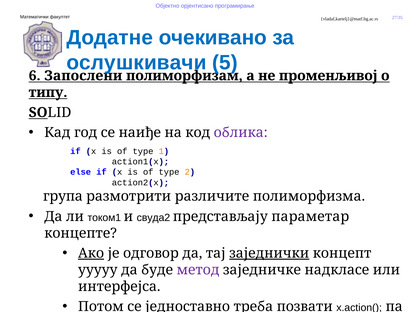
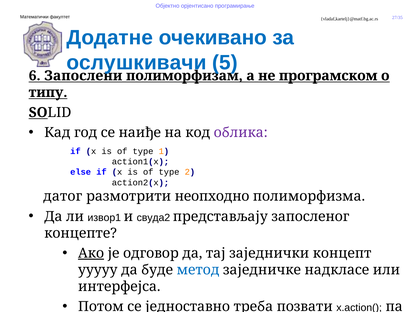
променљивој: променљивој -> програмском (328, 76)
група: група -> датог (63, 196)
различите: различите -> неопходно (212, 196)
током1: током1 -> извор1 (104, 218)
параметар: параметар -> запосленог (310, 216)
заједнички underline: present -> none (269, 253)
метод colour: purple -> blue (198, 270)
